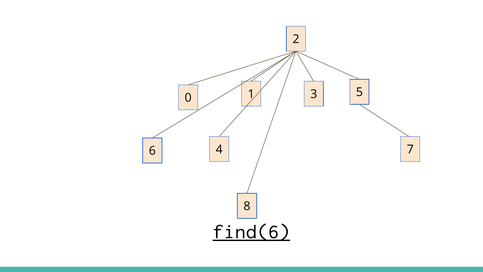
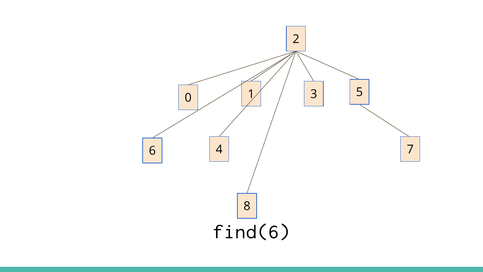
find(6 underline: present -> none (251, 231)
